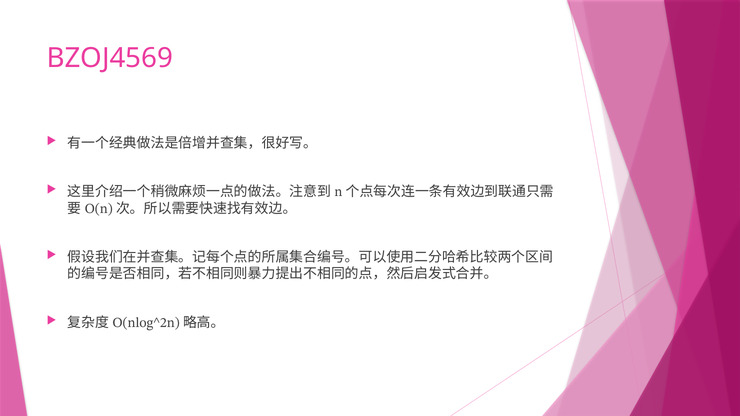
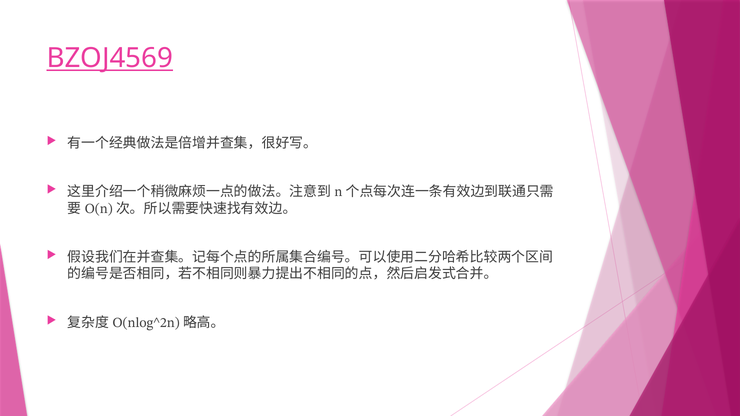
BZOJ4569 underline: none -> present (110, 58)
